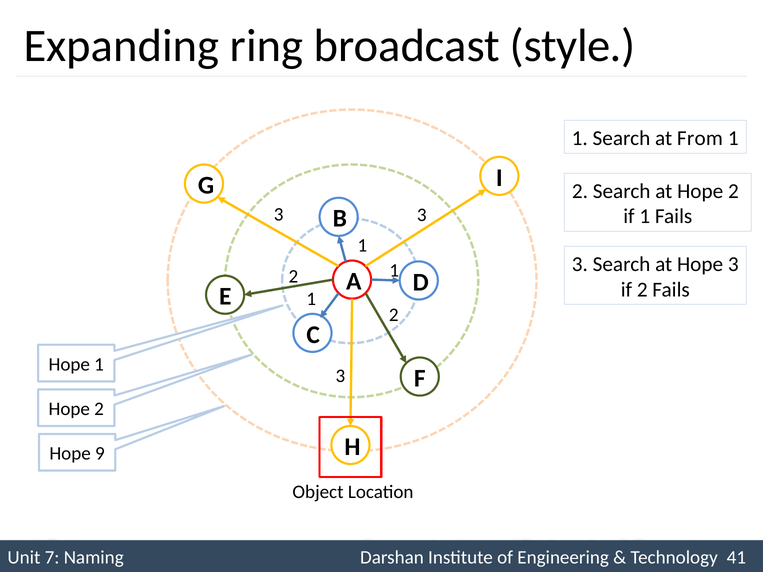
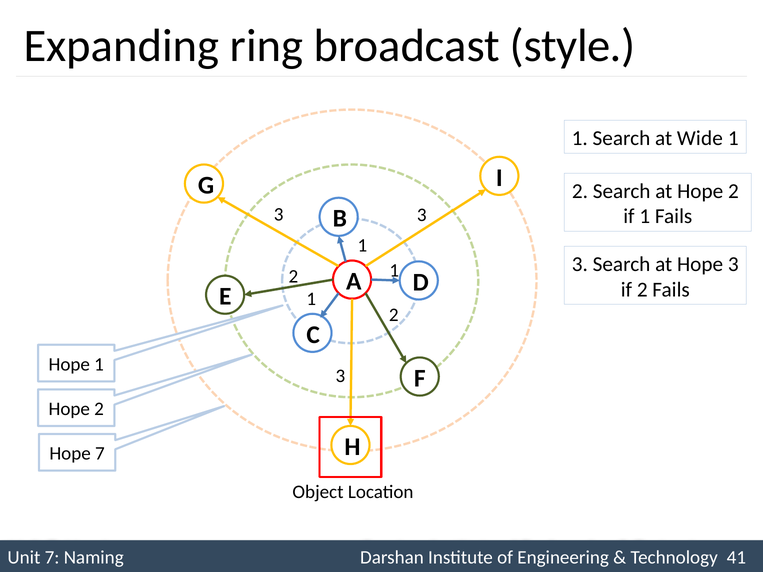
From: From -> Wide (700, 138)
Hope 9: 9 -> 7 (100, 454)
